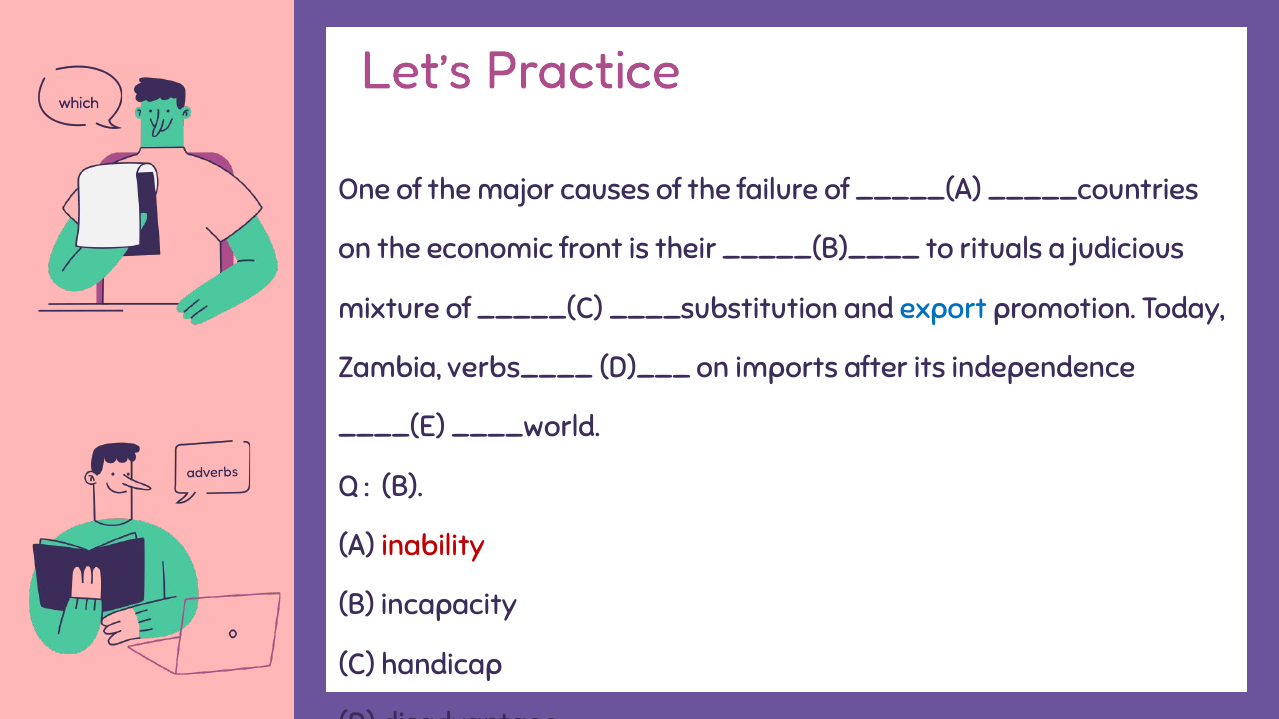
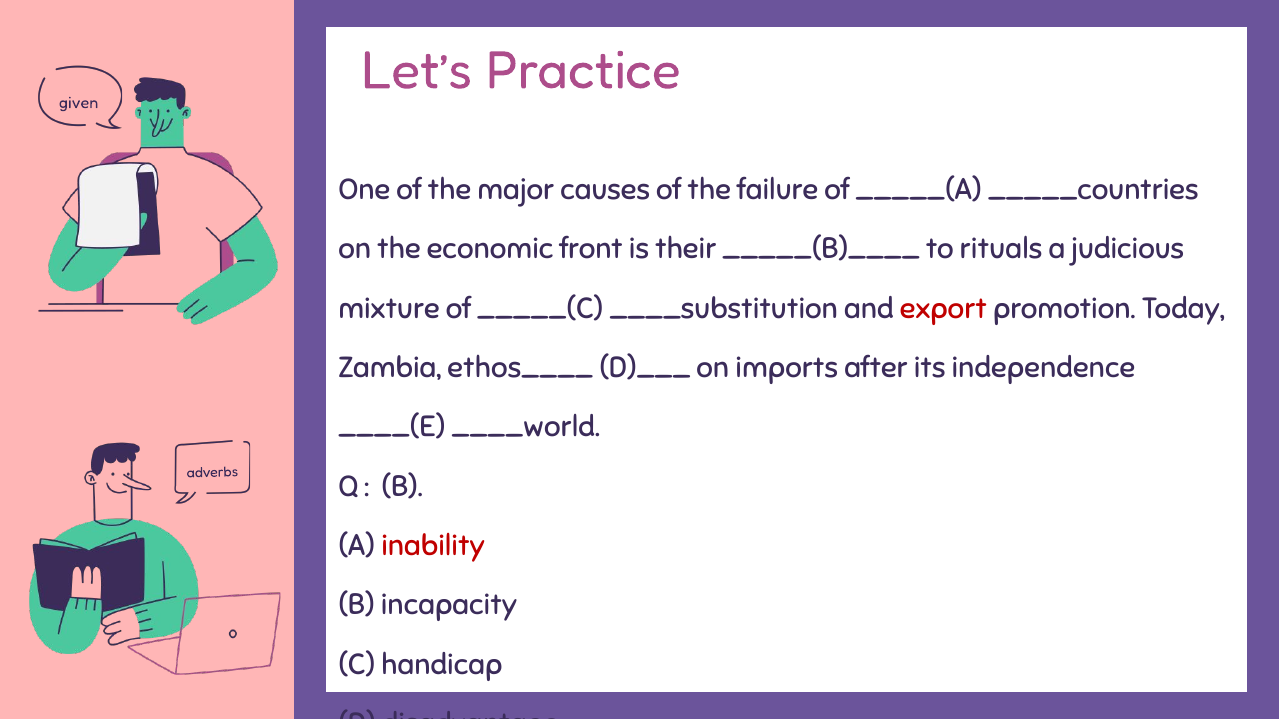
which: which -> given (79, 103)
export colour: blue -> red (943, 309)
verbs____: verbs____ -> ethos____ (520, 368)
